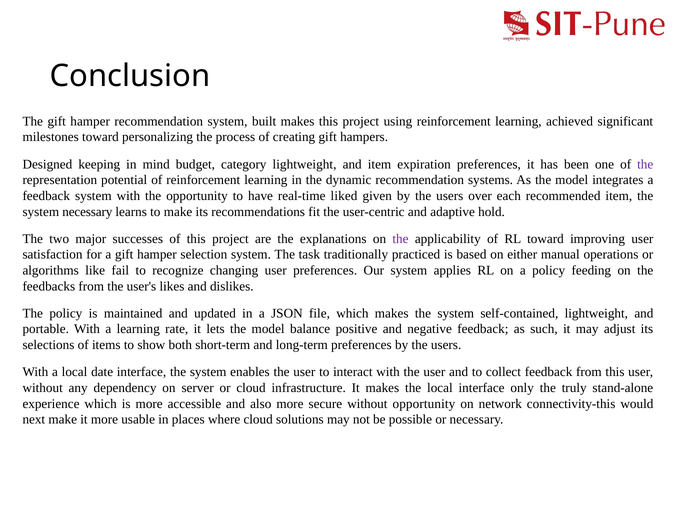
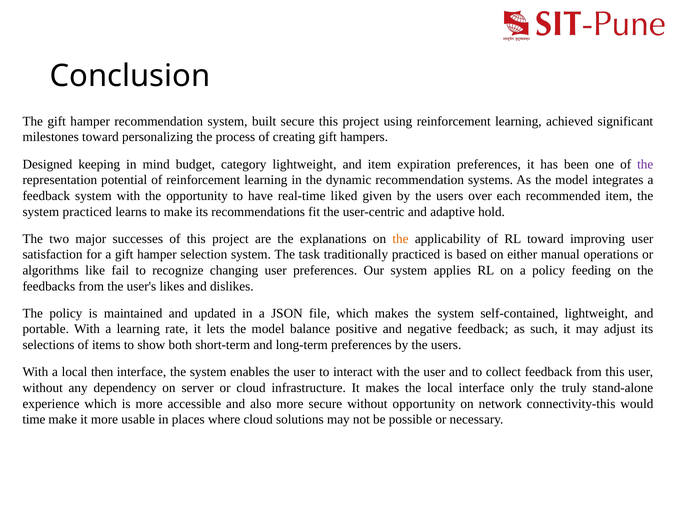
built makes: makes -> secure (298, 121)
system necessary: necessary -> practiced (87, 212)
the colour: purple -> orange (400, 239)
date: date -> then (102, 372)
next: next -> time (34, 419)
